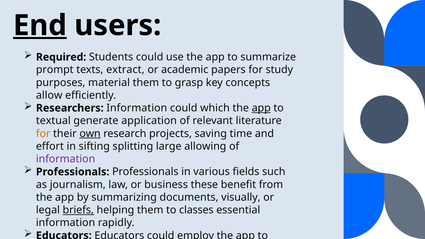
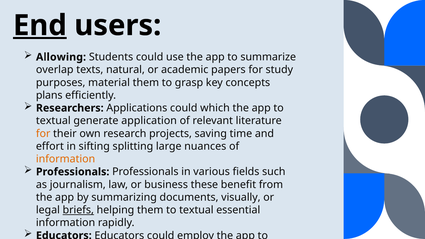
Required: Required -> Allowing (61, 57)
prompt: prompt -> overlap (55, 70)
extract: extract -> natural (125, 70)
allow: allow -> plans (49, 95)
Researchers Information: Information -> Applications (137, 108)
app underline: present -> none (261, 108)
own underline: present -> none (90, 134)
allowing: allowing -> nuances (205, 146)
information colour: purple -> orange (66, 159)
them to classes: classes -> textual (196, 210)
